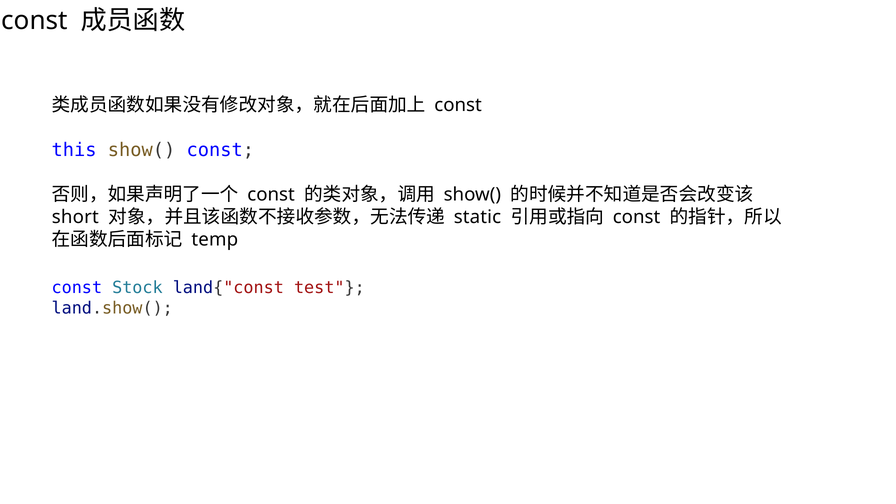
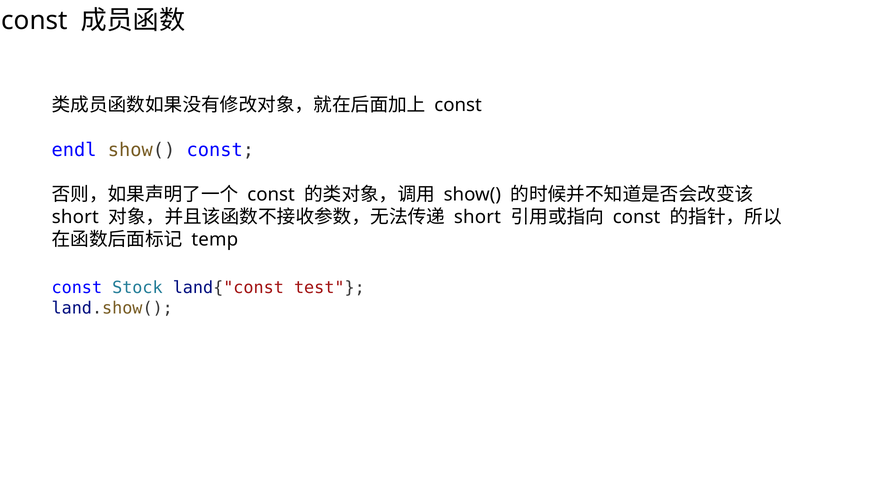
this: this -> endl (74, 150)
static: static -> short (477, 217)
